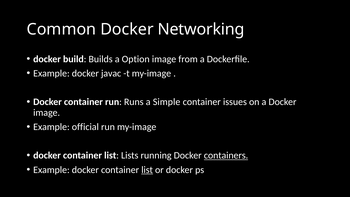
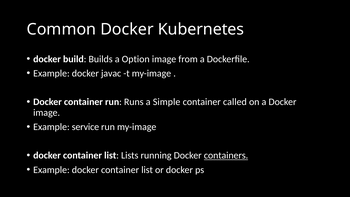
Networking: Networking -> Kubernetes (201, 29)
issues: issues -> called (235, 102)
official: official -> service (85, 127)
list underline: present -> none (147, 170)
